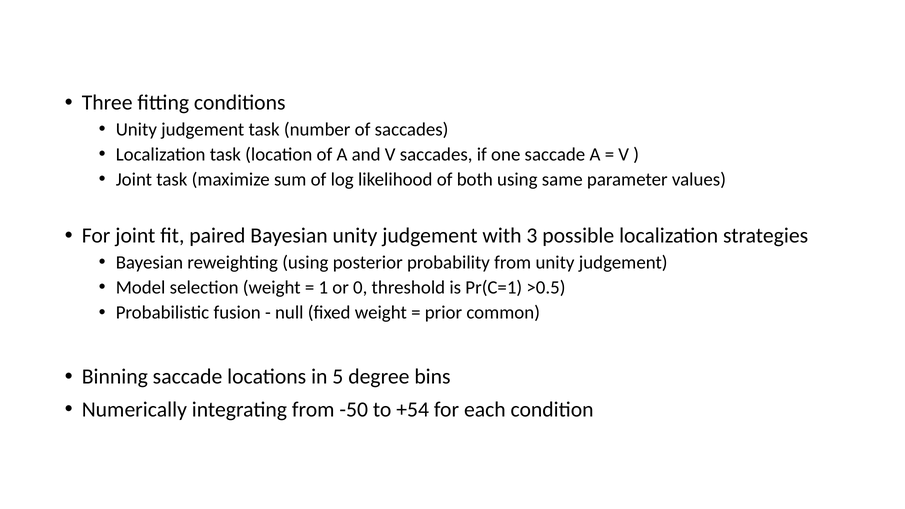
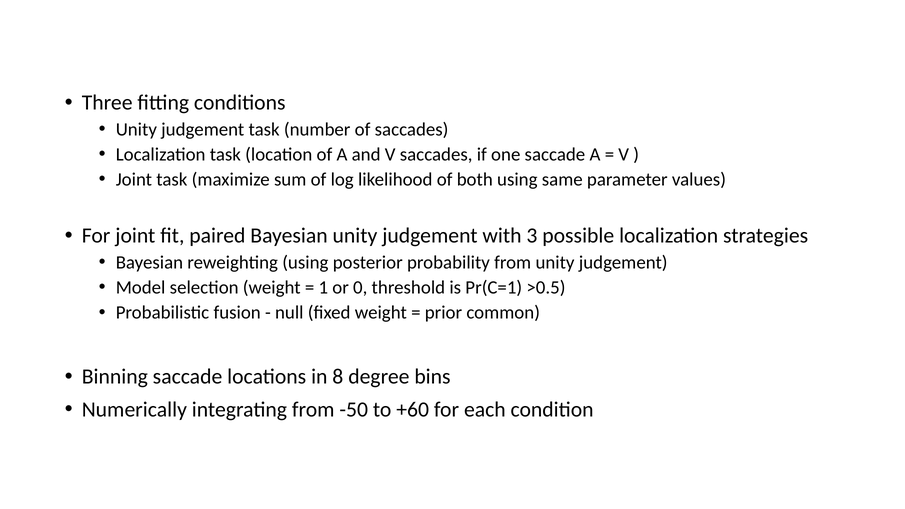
5: 5 -> 8 (338, 377)
+54: +54 -> +60 (413, 410)
